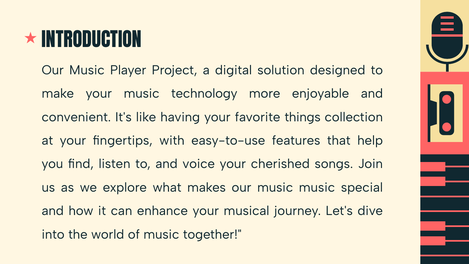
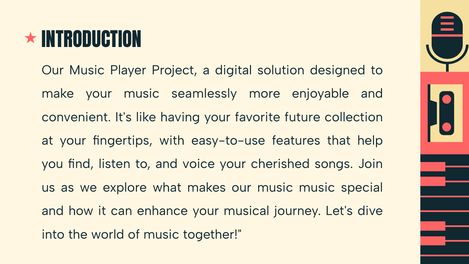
technology: technology -> seamlessly (204, 94)
things: things -> future (302, 117)
